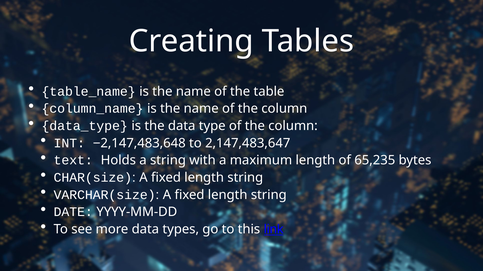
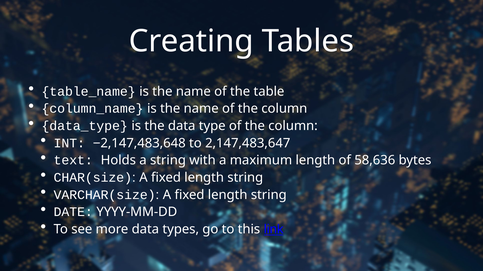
65,235: 65,235 -> 58,636 (375, 161)
